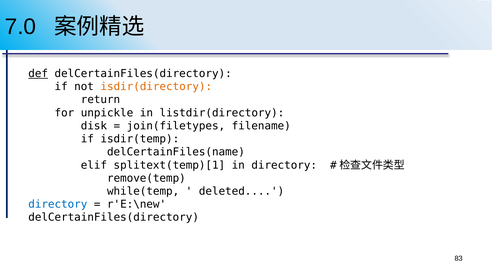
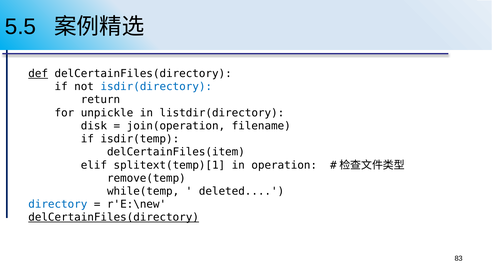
7.0: 7.0 -> 5.5 (20, 27)
isdir(directory colour: orange -> blue (156, 87)
join(filetypes: join(filetypes -> join(operation (176, 126)
delCertainFiles(name: delCertainFiles(name -> delCertainFiles(item (176, 152)
in directory: directory -> operation (284, 166)
delCertainFiles(directory underline: none -> present (114, 218)
